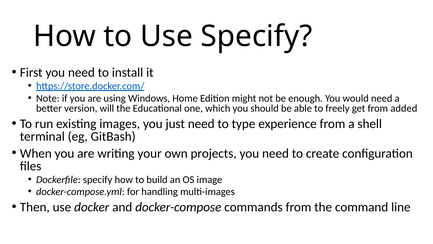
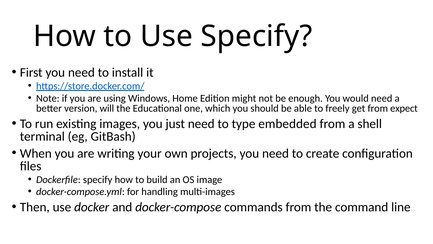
added: added -> expect (404, 108)
experience: experience -> embedded (287, 124)
